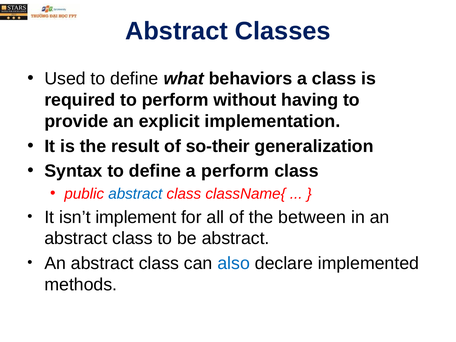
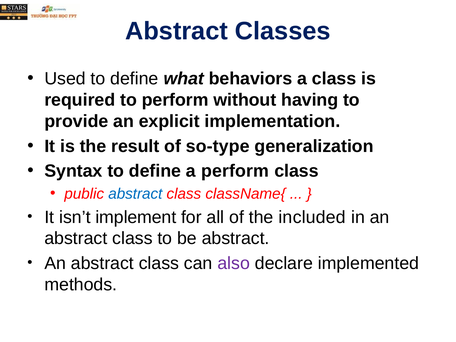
so-their: so-their -> so-type (218, 146)
between: between -> included (312, 217)
also colour: blue -> purple (234, 263)
